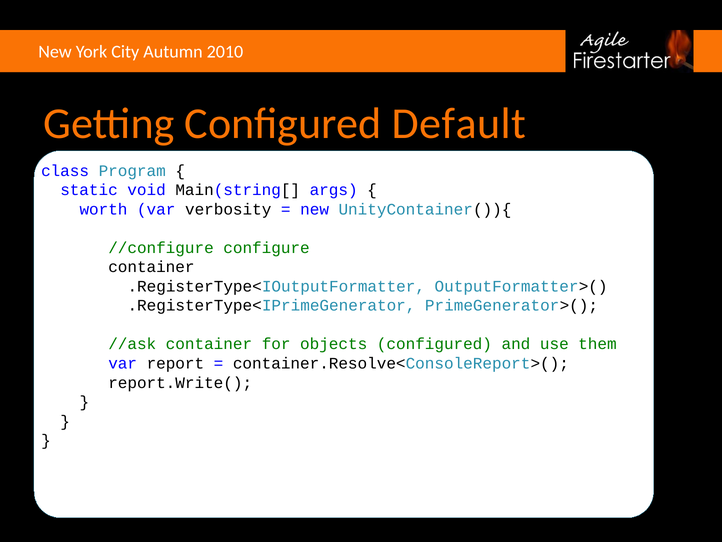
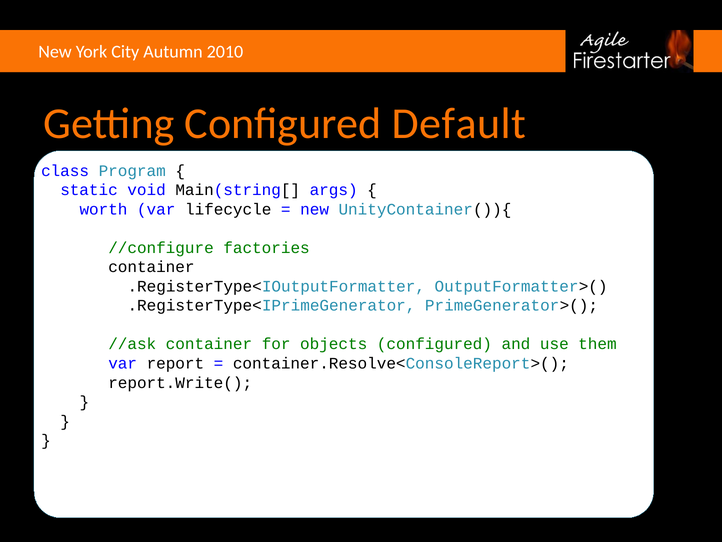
verbosity: verbosity -> lifecycle (228, 209)
configure: configure -> factories (267, 248)
